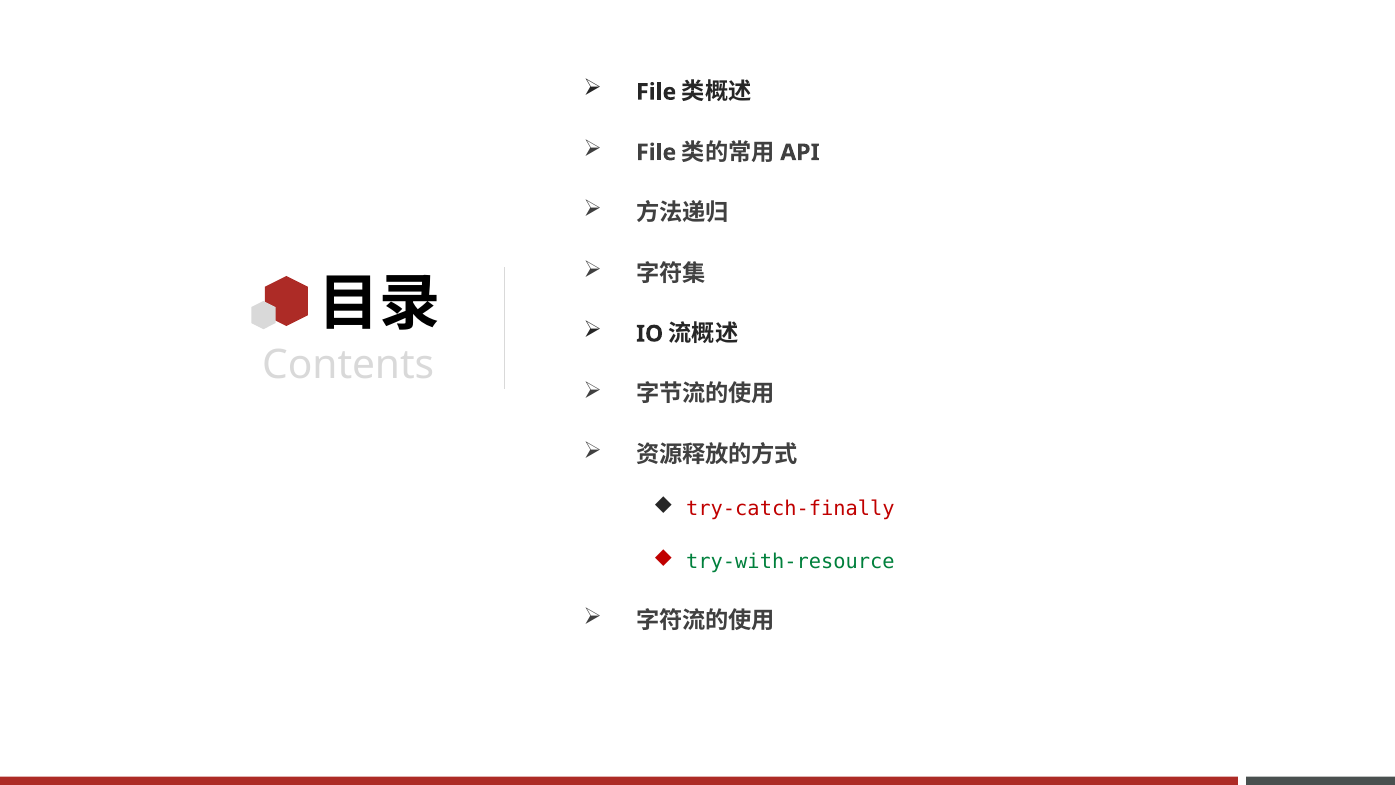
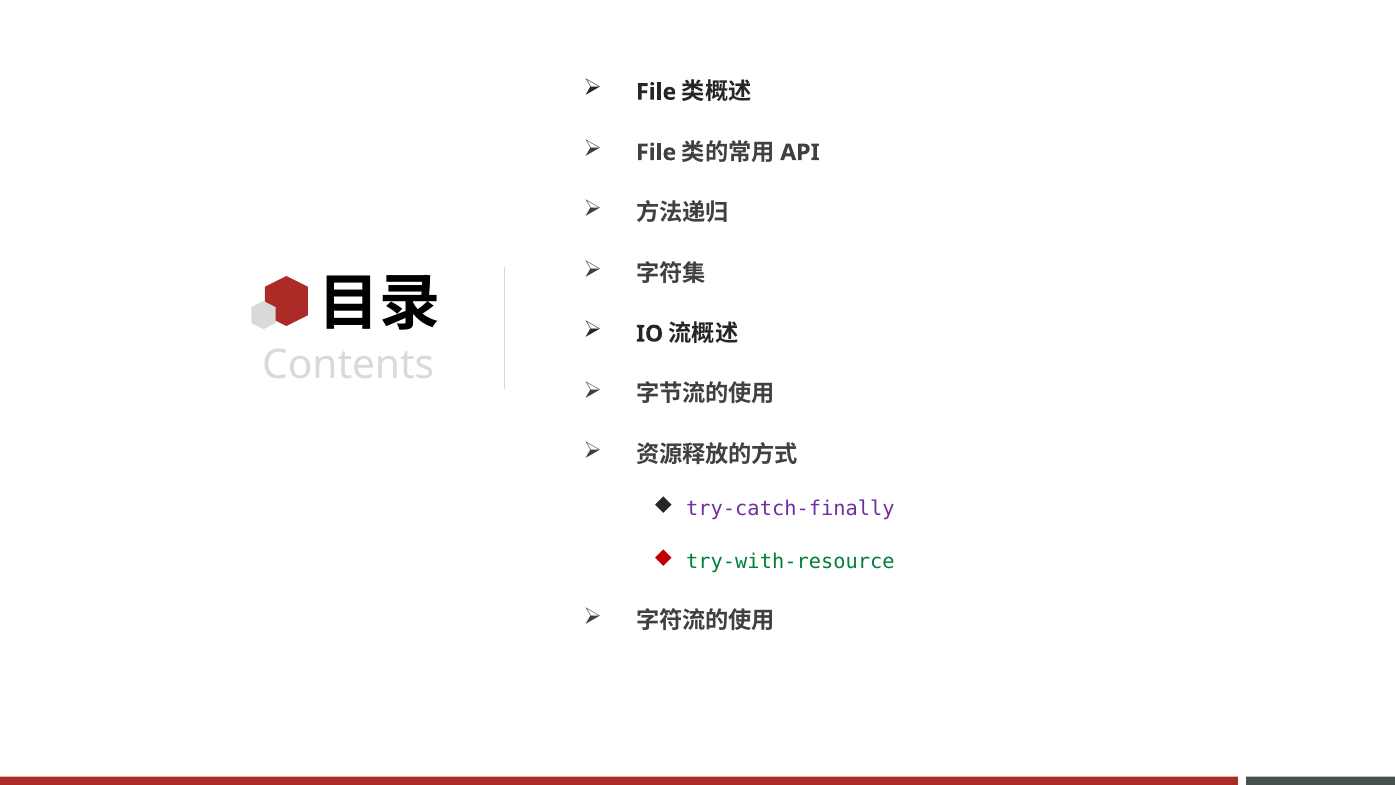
try-catch-finally colour: red -> purple (790, 509)
